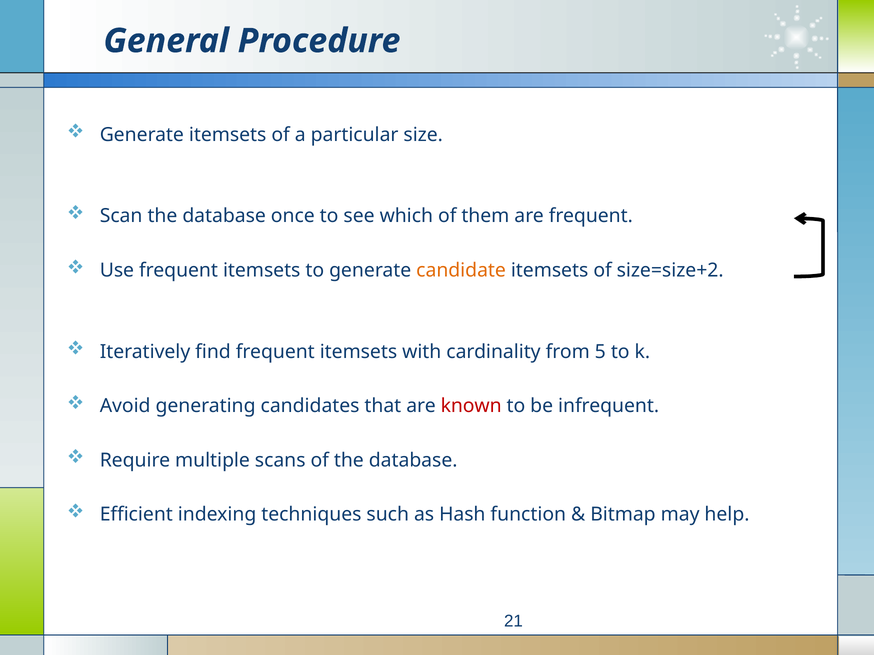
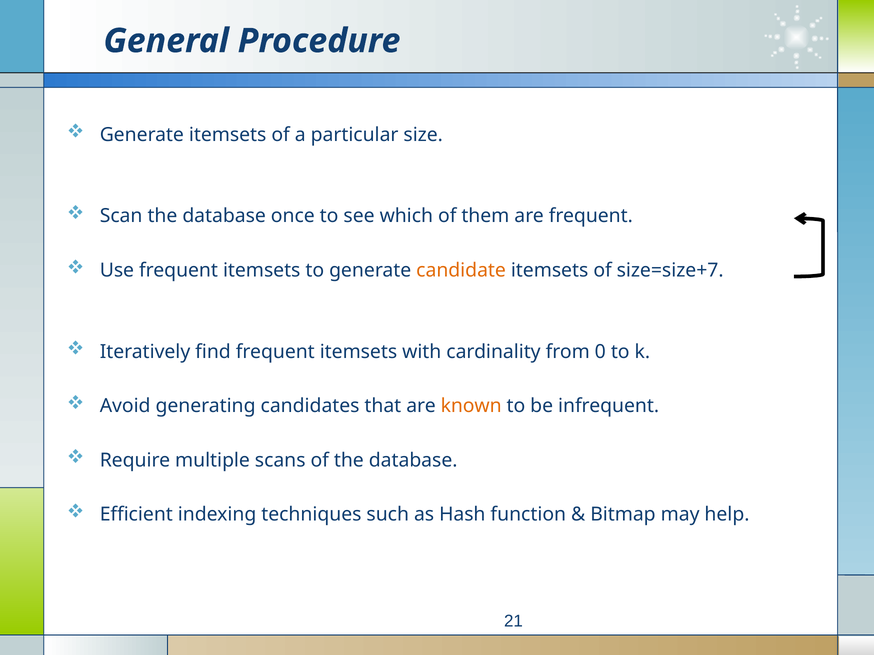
size=size+2: size=size+2 -> size=size+7 (670, 271)
5: 5 -> 0 (600, 352)
known colour: red -> orange (471, 406)
